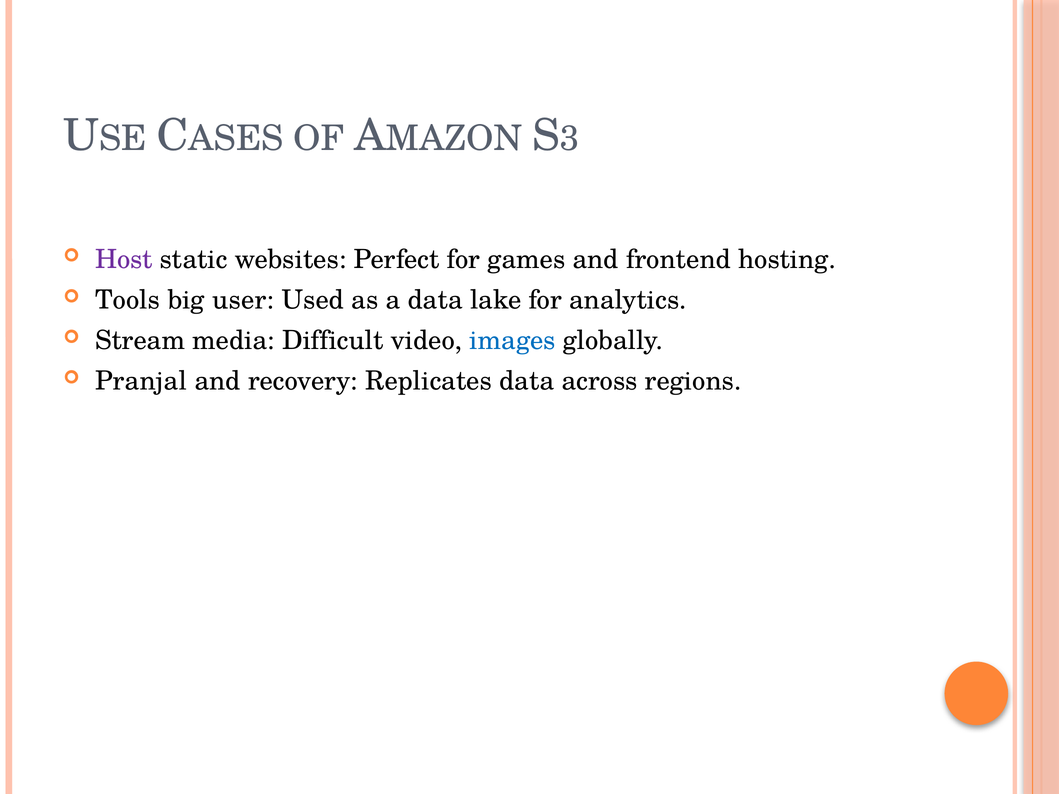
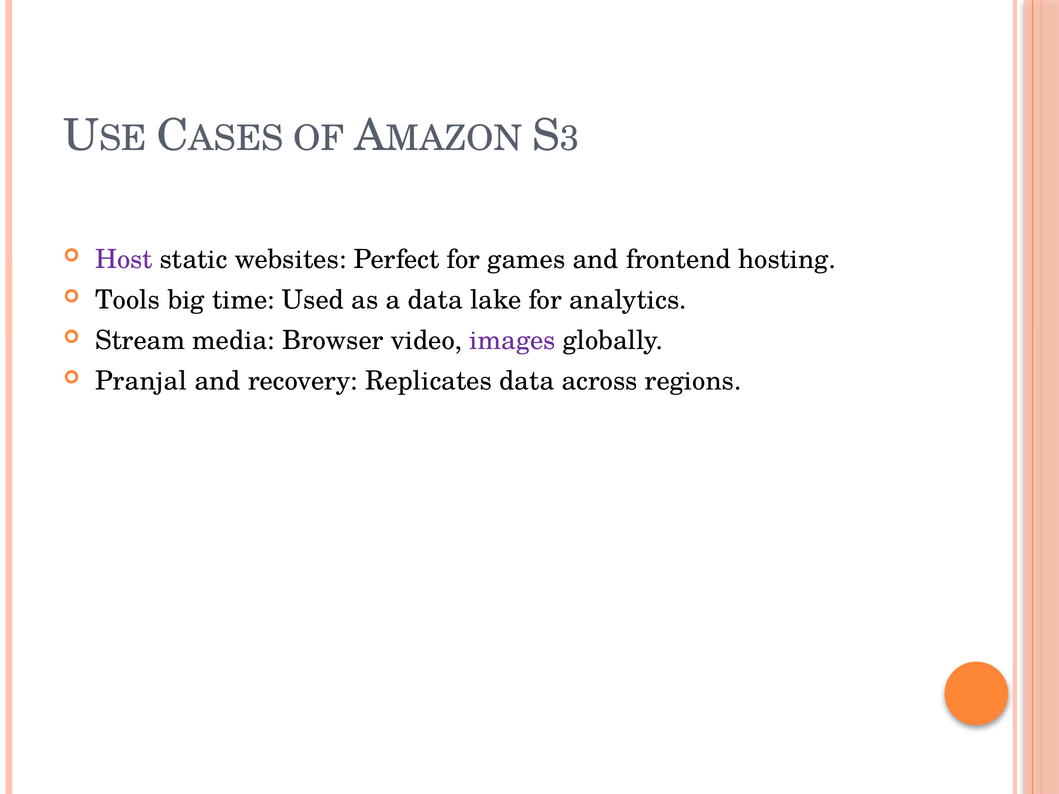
user: user -> time (243, 300)
Difficult: Difficult -> Browser (333, 341)
images colour: blue -> purple (513, 341)
